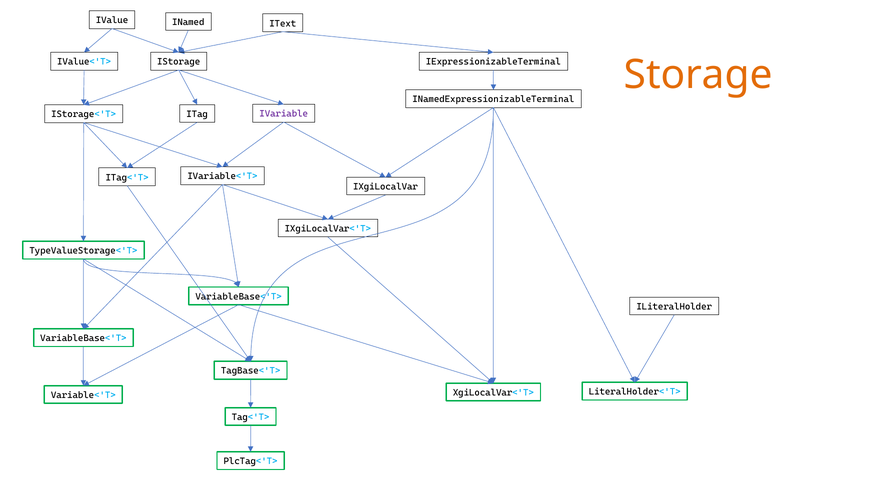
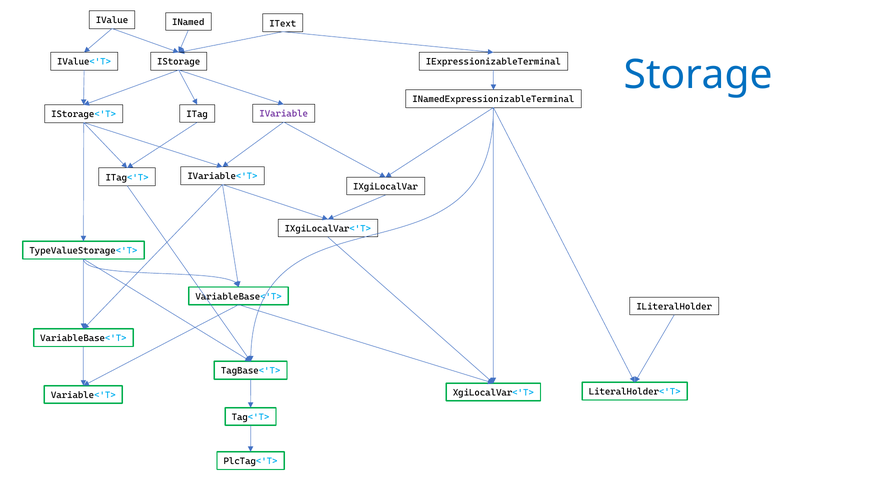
Storage colour: orange -> blue (698, 75)
